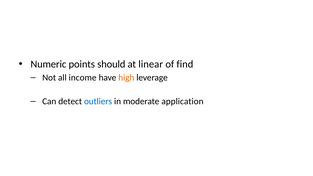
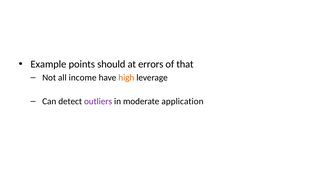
Numeric: Numeric -> Example (48, 64)
linear: linear -> errors (151, 64)
find: find -> that (185, 64)
outliers colour: blue -> purple (98, 101)
